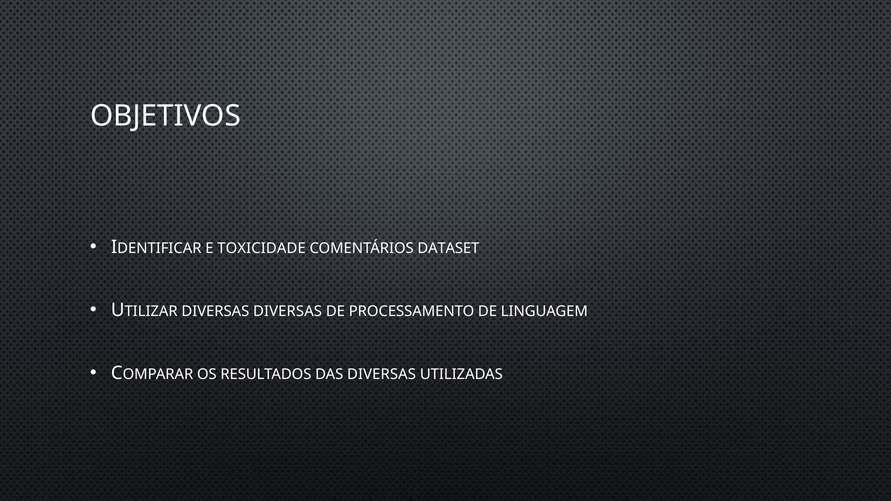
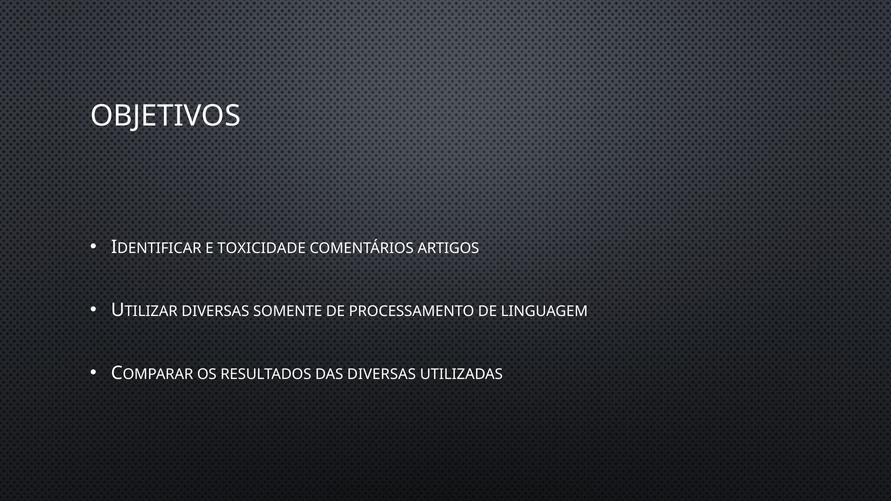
DATASET: DATASET -> ARTIGOS (448, 248)
DIVERSAS DIVERSAS: DIVERSAS -> SOMENTE (288, 312)
